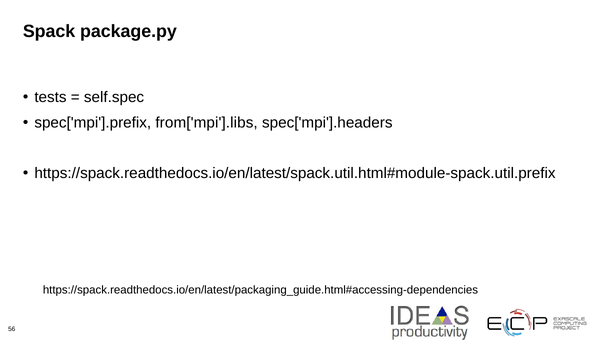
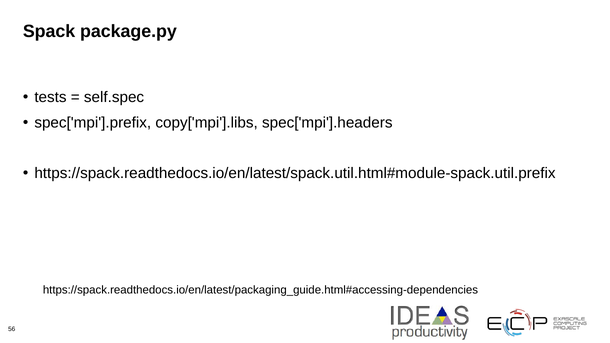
from['mpi'].libs: from['mpi'].libs -> copy['mpi'].libs (207, 123)
